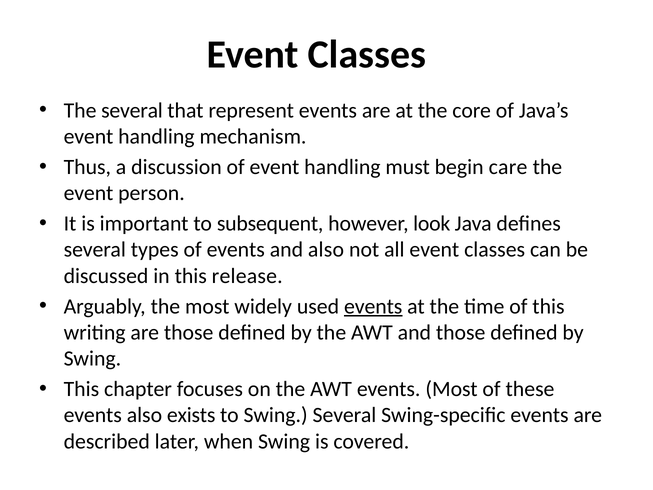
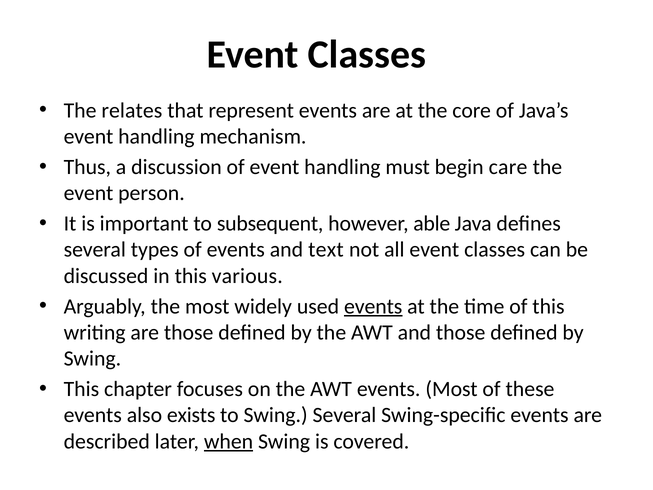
The several: several -> relates (132, 110)
look: look -> able (432, 224)
and also: also -> text (326, 250)
release: release -> various (247, 276)
when underline: none -> present (229, 441)
